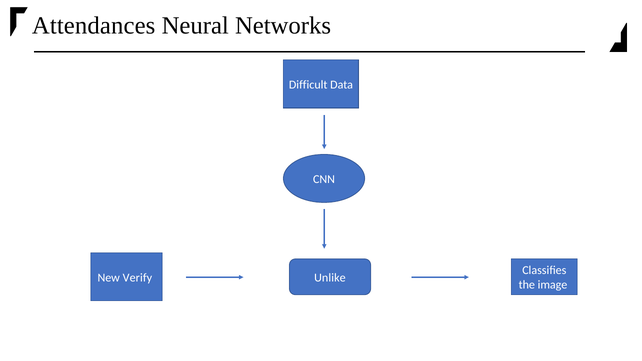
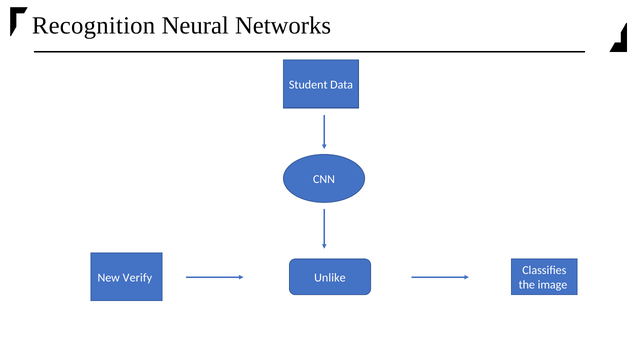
Attendances: Attendances -> Recognition (94, 26)
Difficult: Difficult -> Student (308, 85)
